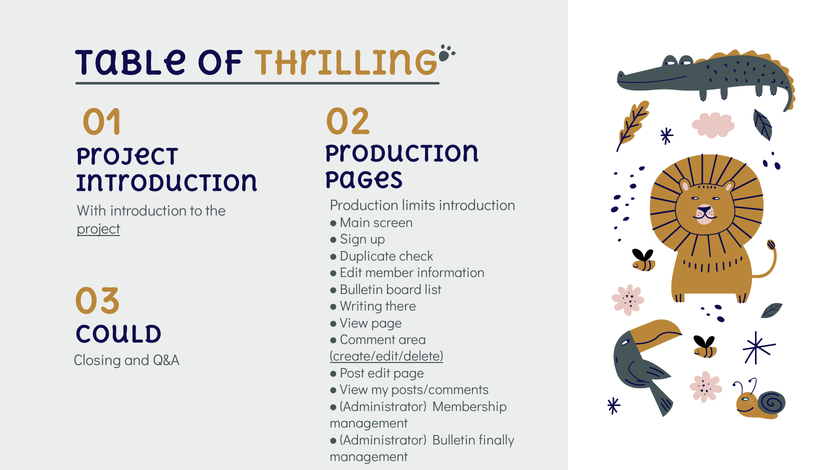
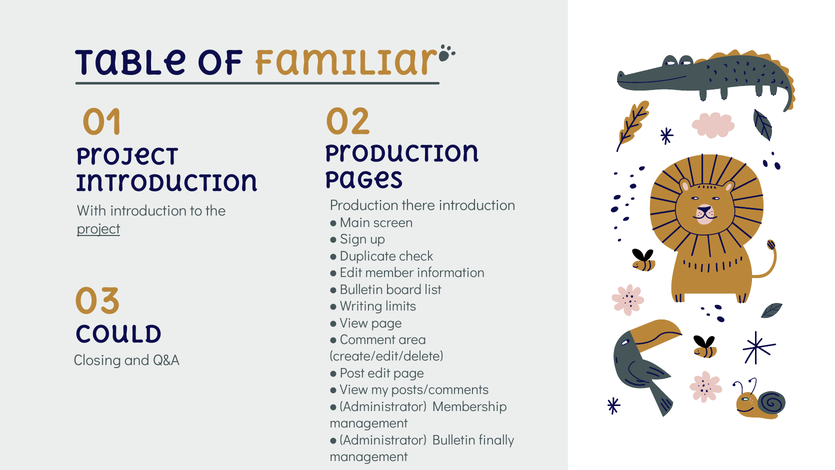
thrilling: thrilling -> familiar (346, 64)
limits: limits -> there (419, 205)
there: there -> limits (401, 306)
create/edit/delete underline: present -> none (386, 356)
